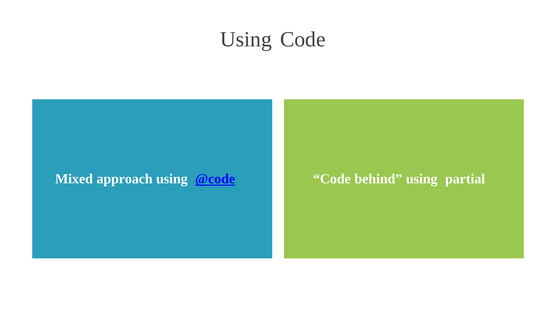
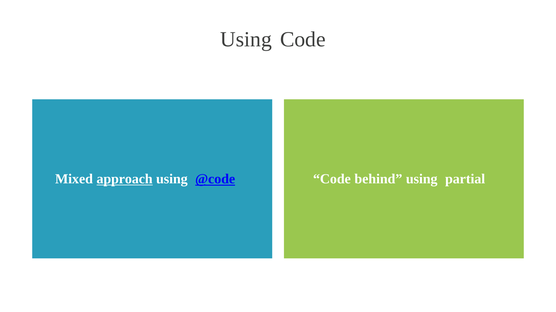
approach underline: none -> present (125, 179)
